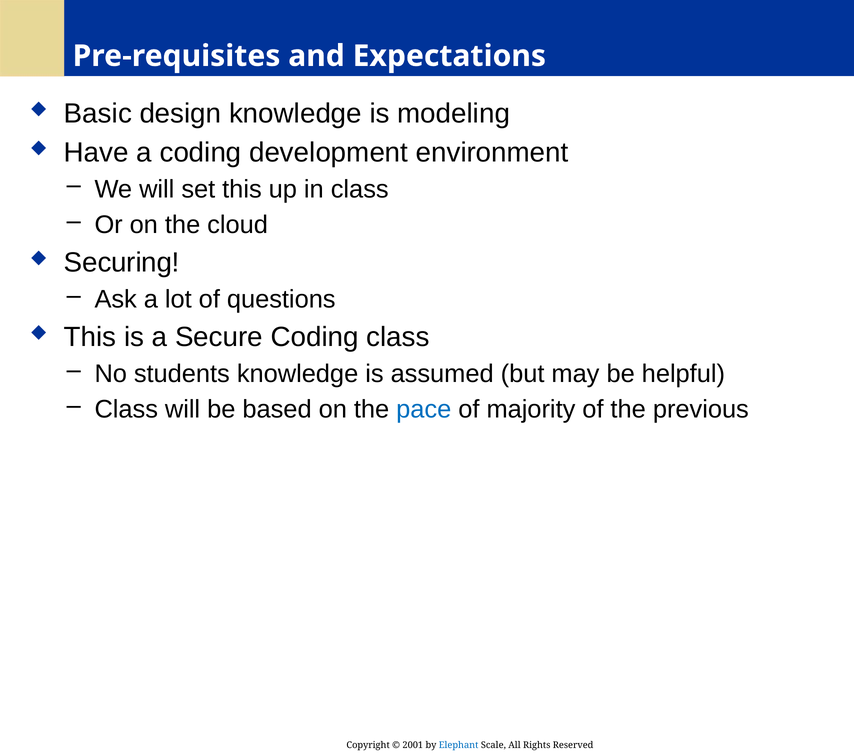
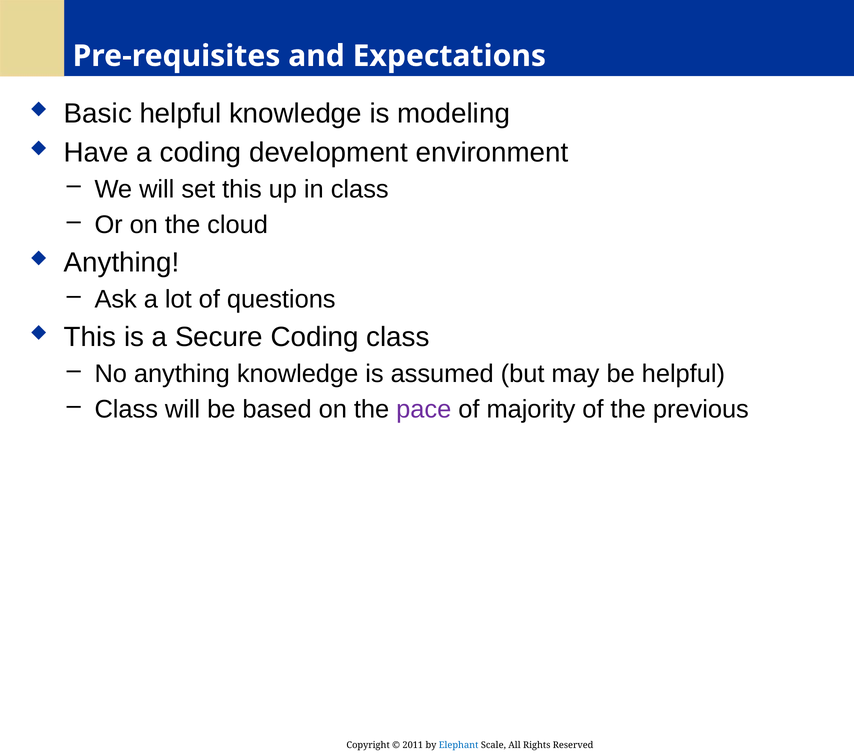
Basic design: design -> helpful (180, 113)
Securing: Securing -> Anything (122, 262)
No students: students -> anything (182, 374)
pace colour: blue -> purple (424, 409)
2001: 2001 -> 2011 (413, 745)
